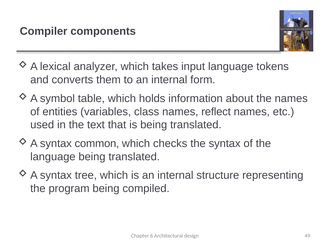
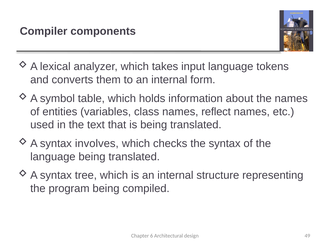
common: common -> involves (97, 144)
